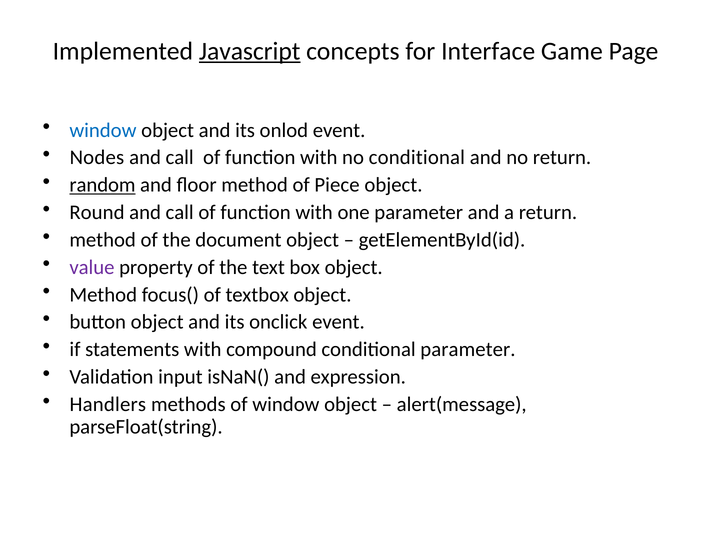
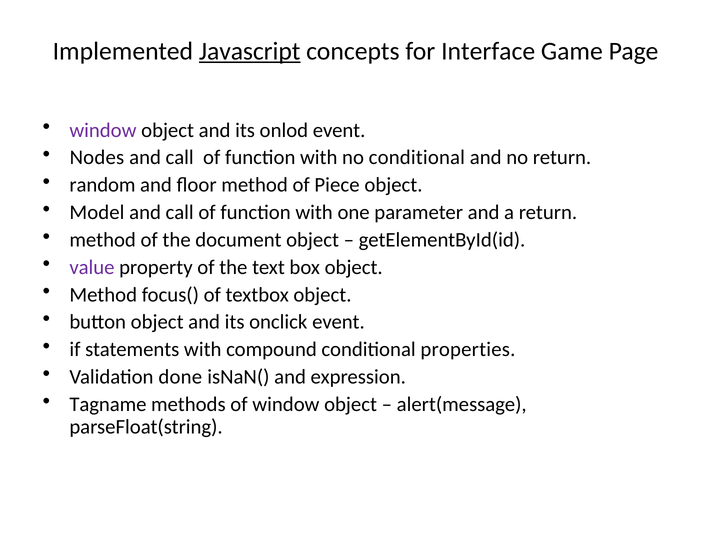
window colour: blue -> purple (103, 130)
random underline: present -> none (102, 185)
Round: Round -> Model (97, 212)
conditional parameter: parameter -> properties (468, 350)
input: input -> done (180, 377)
Handlers: Handlers -> Tagname (108, 404)
